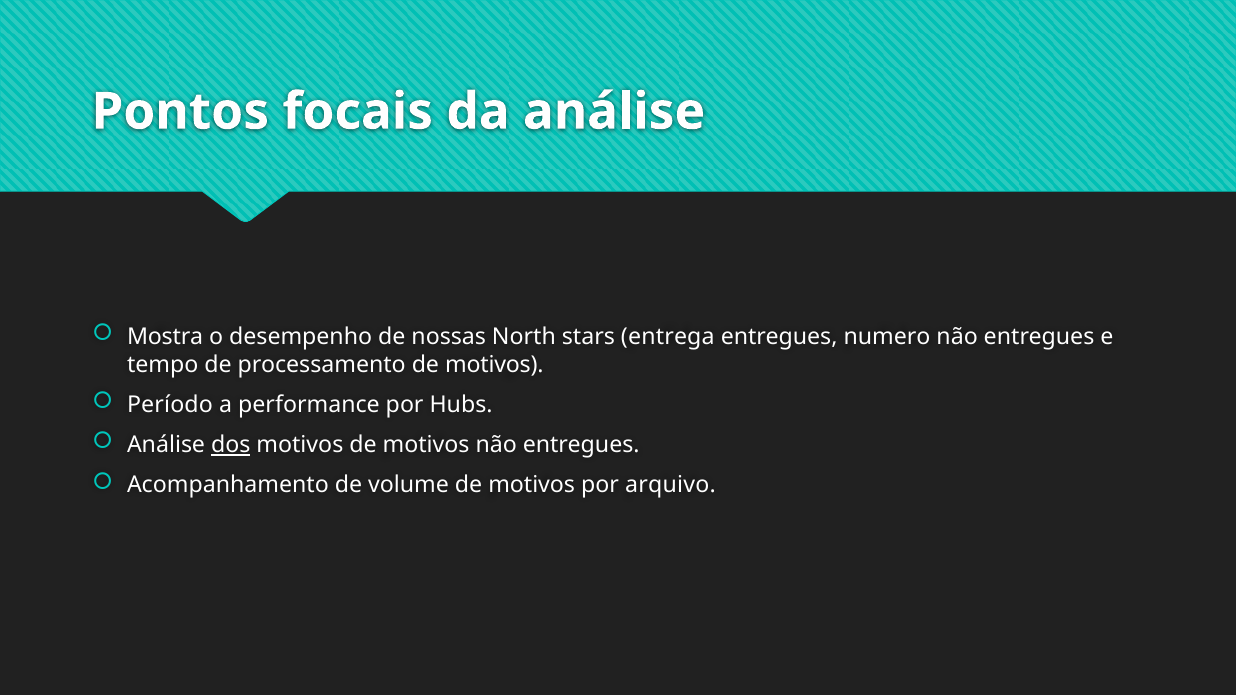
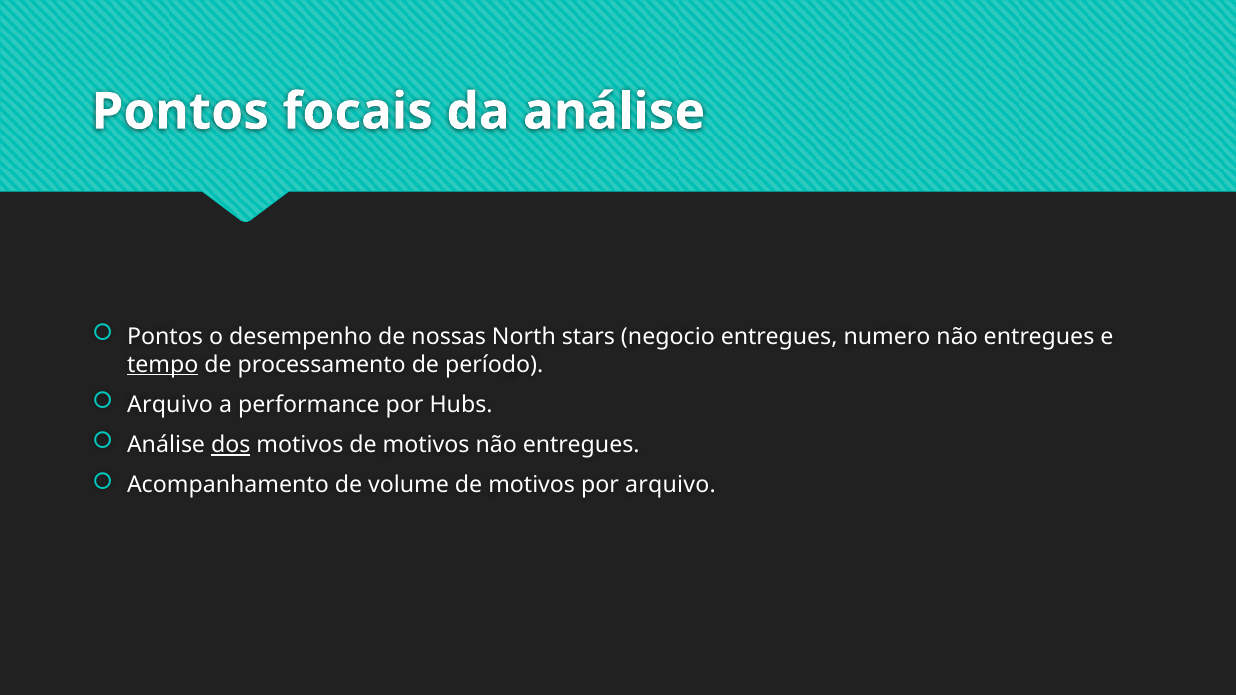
Mostra: Mostra -> Pontos (165, 337)
entrega: entrega -> negocio (668, 337)
tempo underline: none -> present (163, 365)
processamento de motivos: motivos -> período (494, 365)
Período: Período -> Arquivo (170, 405)
